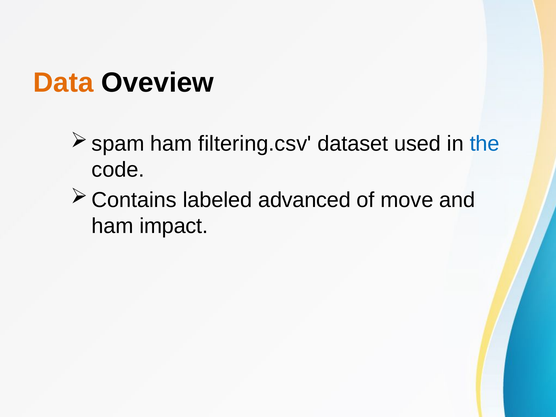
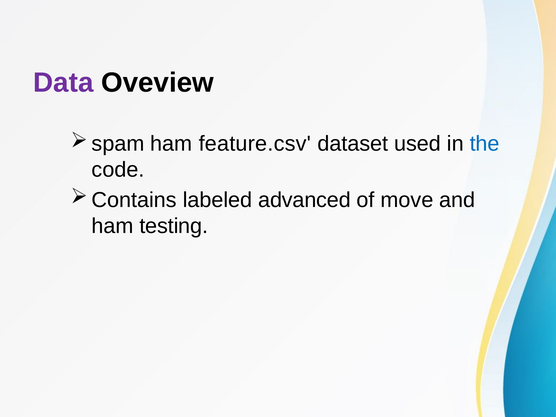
Data colour: orange -> purple (63, 83)
filtering.csv: filtering.csv -> feature.csv (255, 144)
impact: impact -> testing (174, 226)
